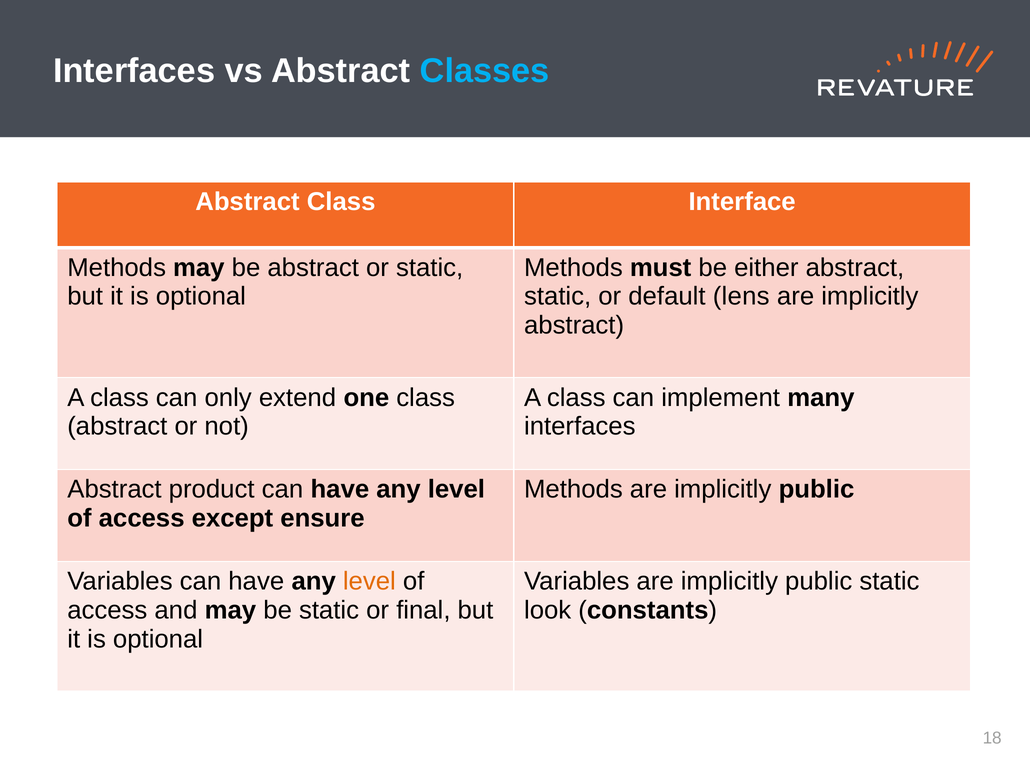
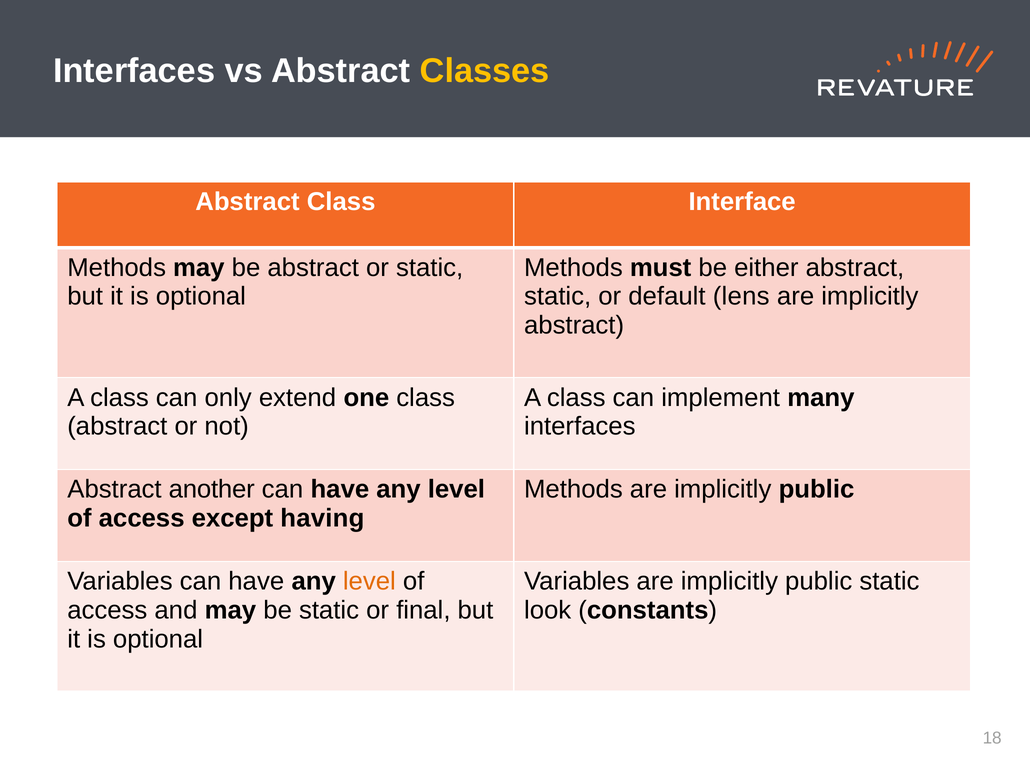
Classes colour: light blue -> yellow (485, 71)
product: product -> another (212, 490)
ensure: ensure -> having (322, 519)
